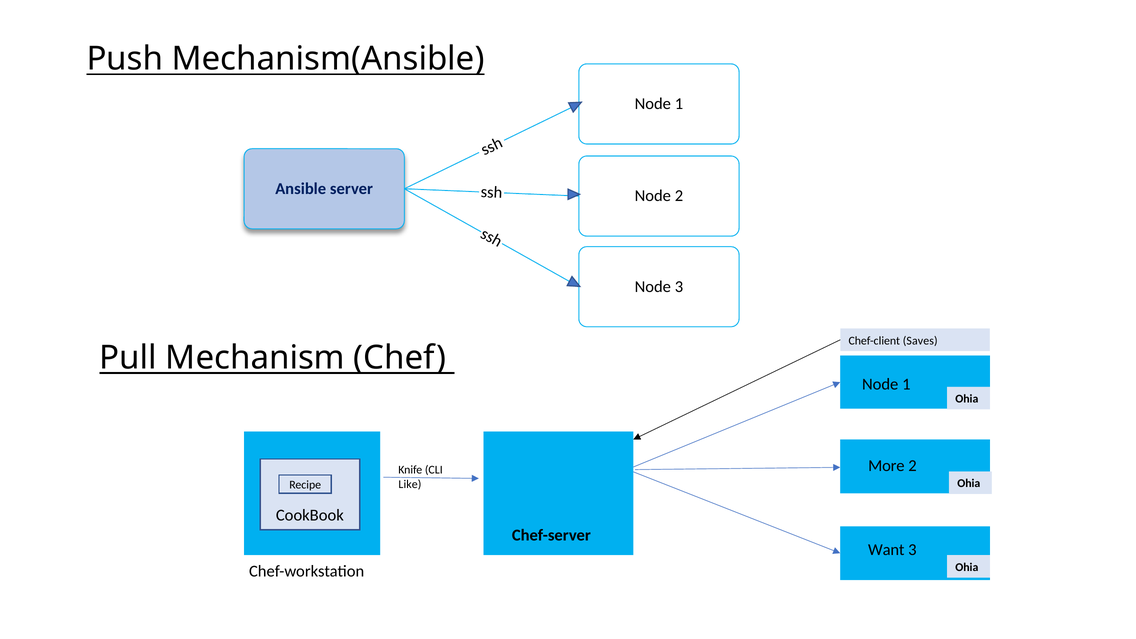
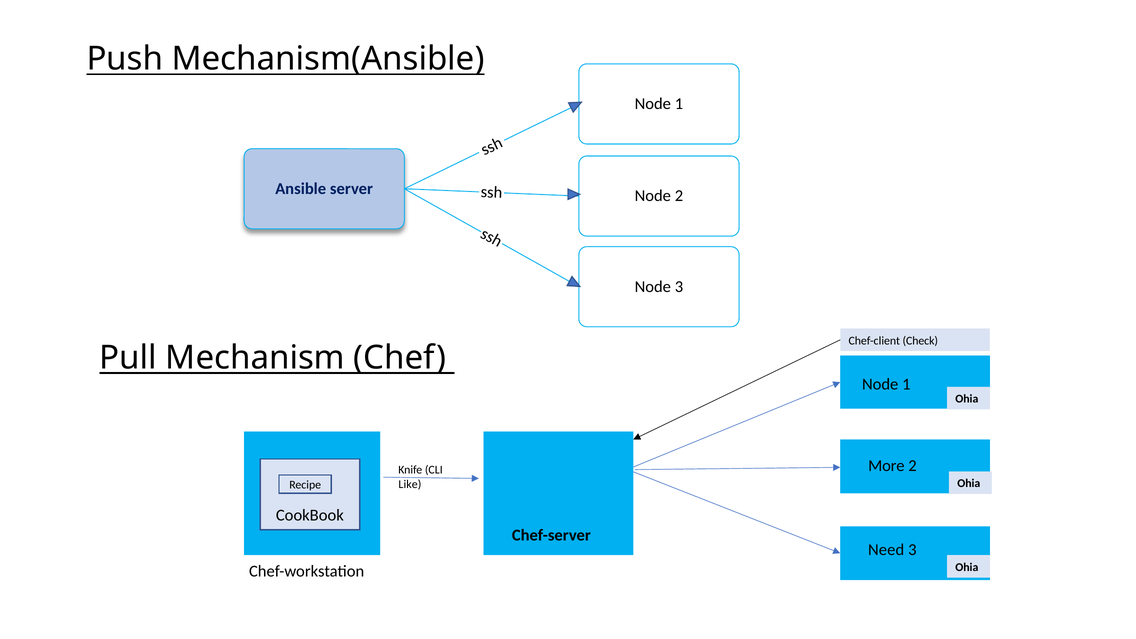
Saves: Saves -> Check (920, 341)
Want: Want -> Need (886, 550)
